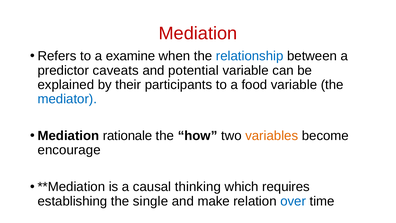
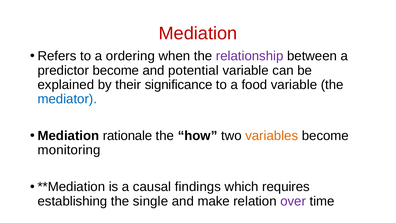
examine: examine -> ordering (130, 56)
relationship colour: blue -> purple (250, 56)
predictor caveats: caveats -> become (116, 70)
participants: participants -> significance (179, 85)
encourage: encourage -> monitoring (69, 150)
thinking: thinking -> findings (198, 187)
over colour: blue -> purple (293, 201)
